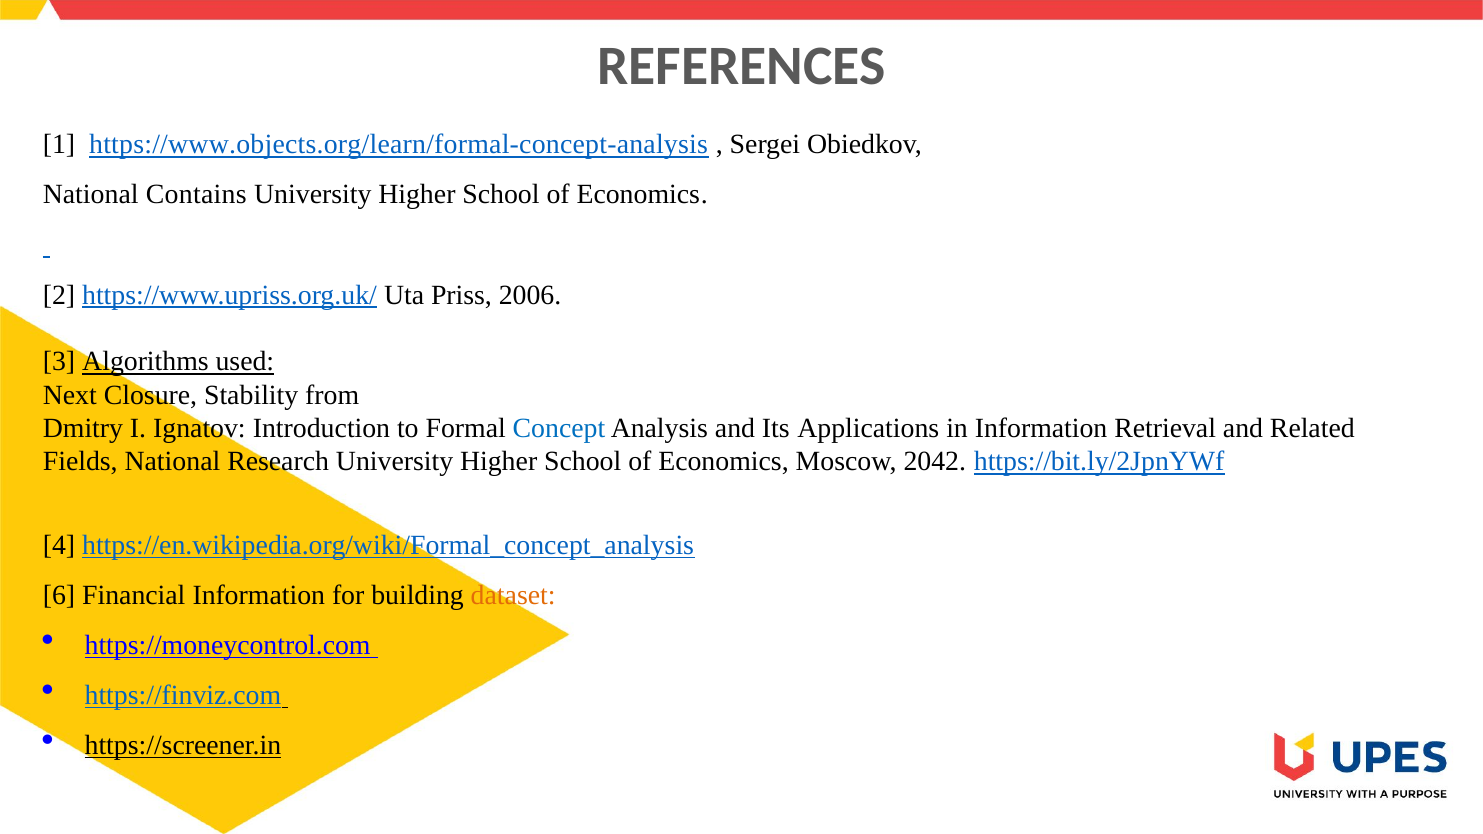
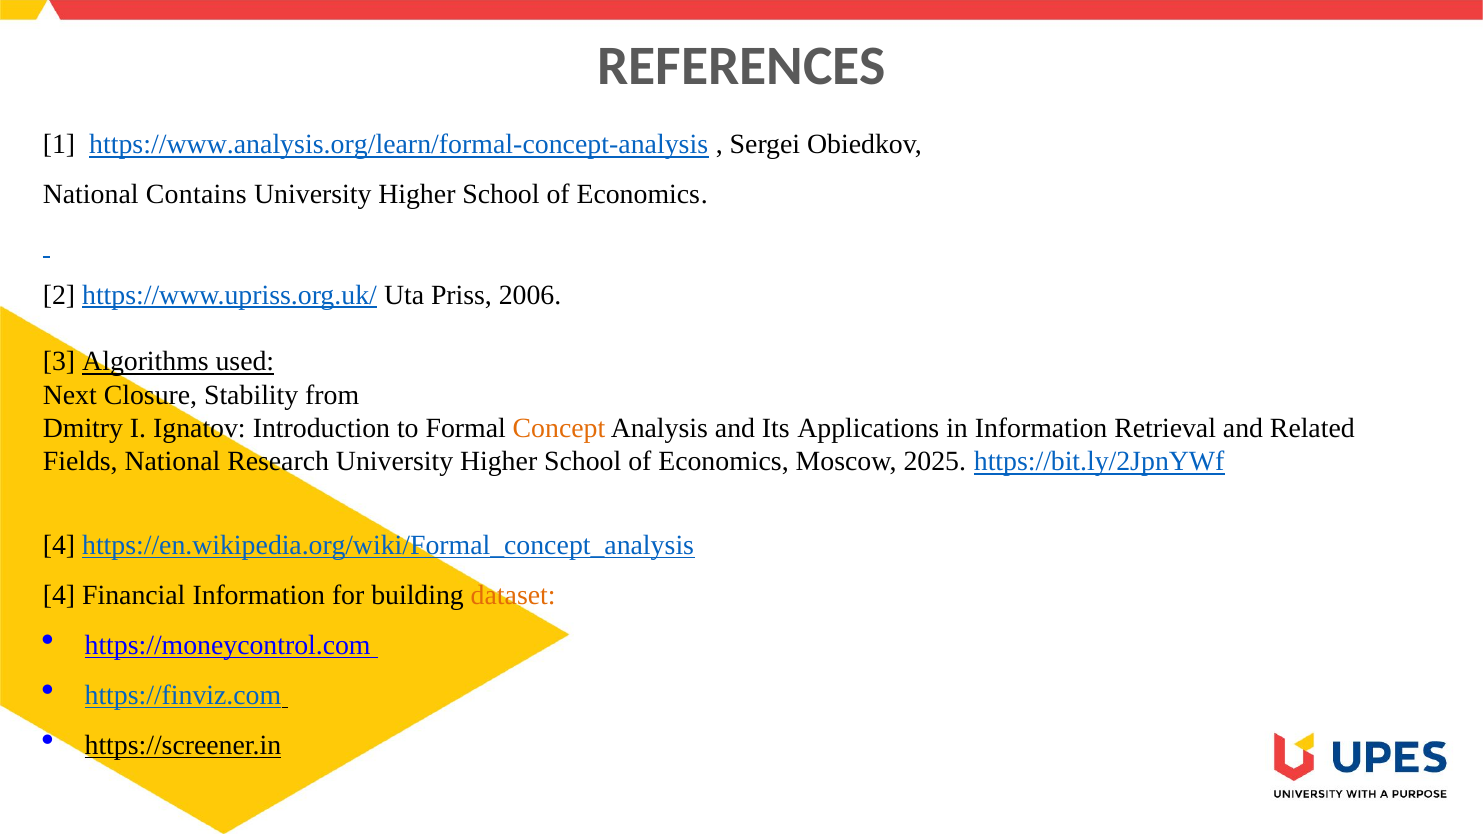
https://www.objects.org/learn/formal-concept-analysis: https://www.objects.org/learn/formal-concept-analysis -> https://www.analysis.org/learn/formal-concept-analysis (399, 145)
Concept colour: blue -> orange (559, 428)
2042: 2042 -> 2025 (935, 462)
6: 6 -> 4 (59, 595)
